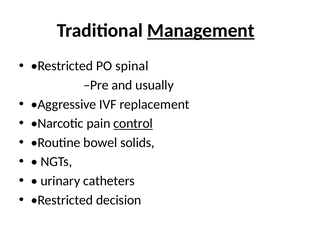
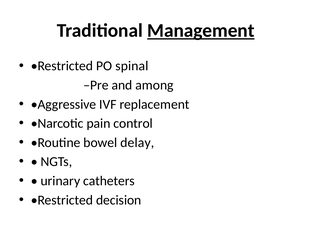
usually: usually -> among (155, 85)
control underline: present -> none (133, 123)
solids: solids -> delay (137, 143)
